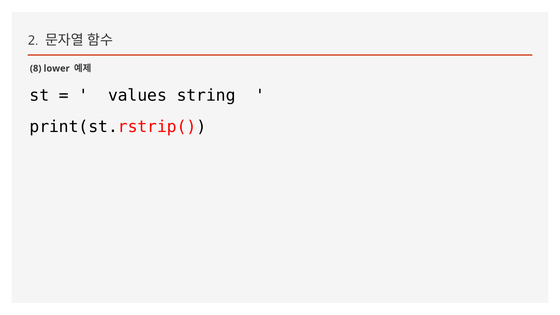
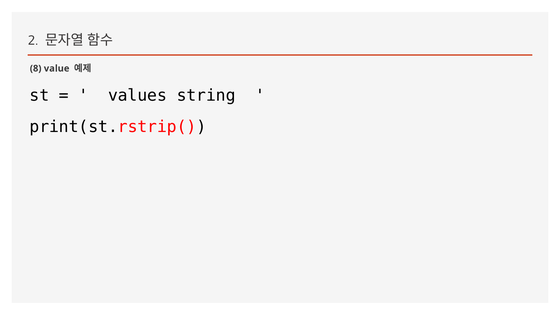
lower: lower -> value (57, 68)
